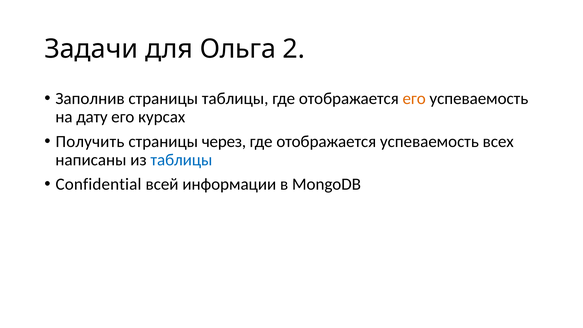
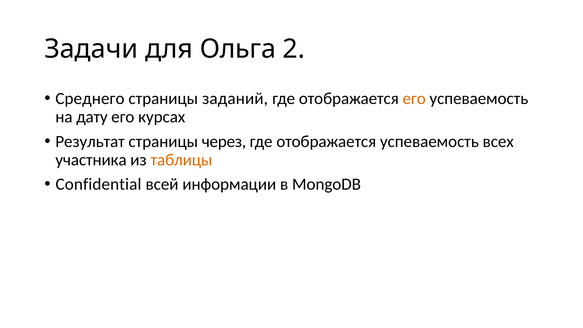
Заполнив: Заполнив -> Среднего (90, 99)
страницы таблицы: таблицы -> заданий (235, 99)
Получить: Получить -> Результат (90, 141)
написаны: написаны -> участника (91, 160)
таблицы colour: blue -> orange (181, 160)
